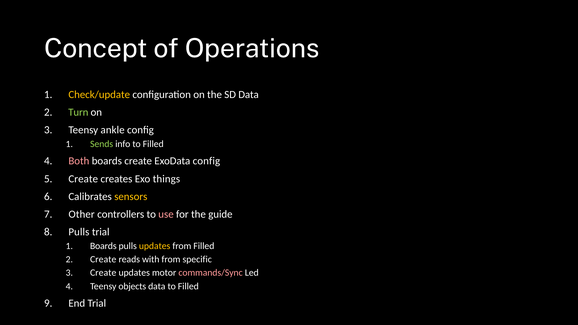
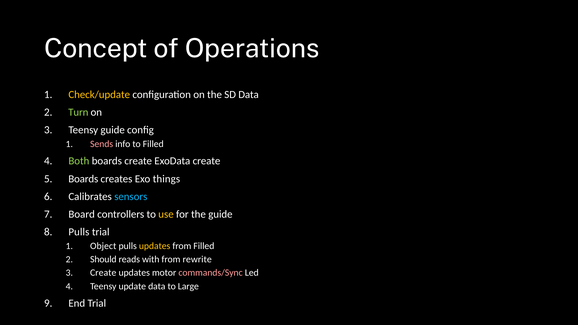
Teensy ankle: ankle -> guide (113, 130)
Sends colour: light green -> pink (102, 144)
Both colour: pink -> light green (79, 161)
ExoData config: config -> create (206, 161)
Create: Create -> Boards (83, 179)
sensors colour: yellow -> light blue (131, 197)
Other: Other -> Board (82, 214)
use colour: pink -> yellow (166, 214)
Boards: Boards -> Object (103, 246)
Create: Create -> Should (103, 259)
specific: specific -> rewrite (197, 259)
objects: objects -> update (132, 286)
data to Filled: Filled -> Large (188, 286)
